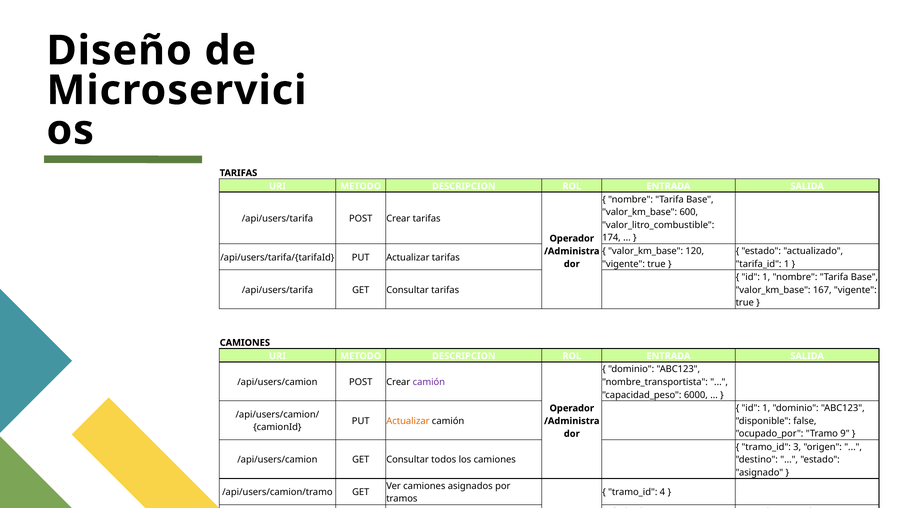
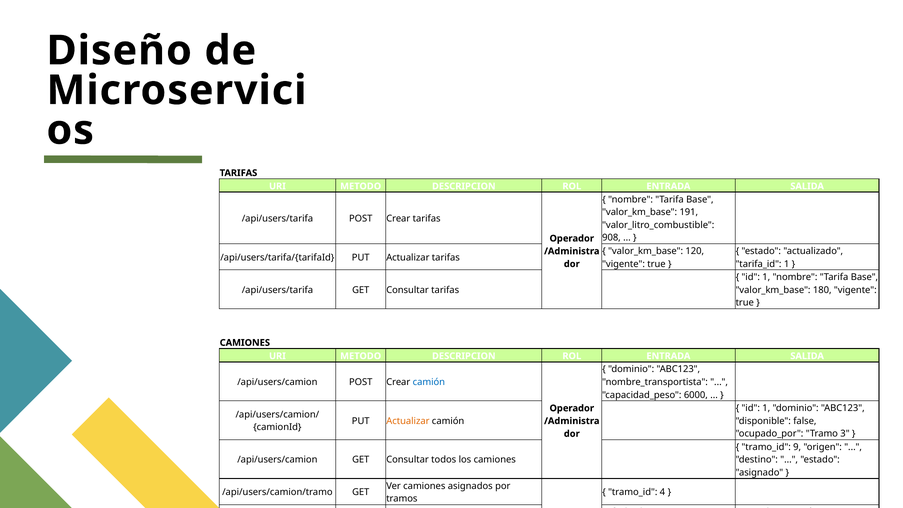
600: 600 -> 191 (689, 212)
174: 174 -> 908 (611, 238)
167: 167 -> 180 (822, 290)
camión colour: purple -> blue (429, 382)
9: 9 -> 3 (845, 434)
3: 3 -> 9 (797, 447)
